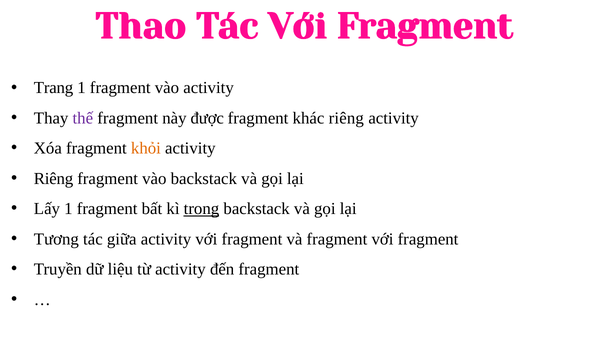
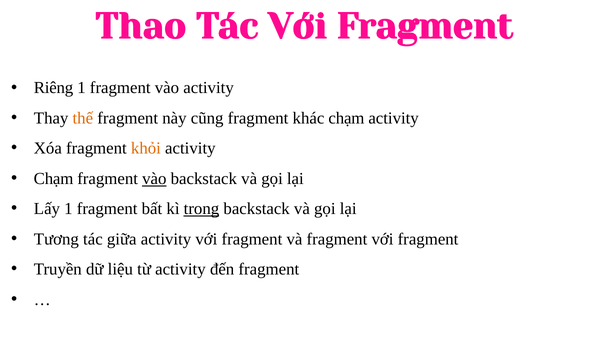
Trang: Trang -> Riêng (54, 88)
thế colour: purple -> orange (83, 118)
được: được -> cũng (207, 118)
khác riêng: riêng -> chạm (346, 118)
Riêng: Riêng -> Chạm (54, 179)
vào underline: none -> present (154, 179)
